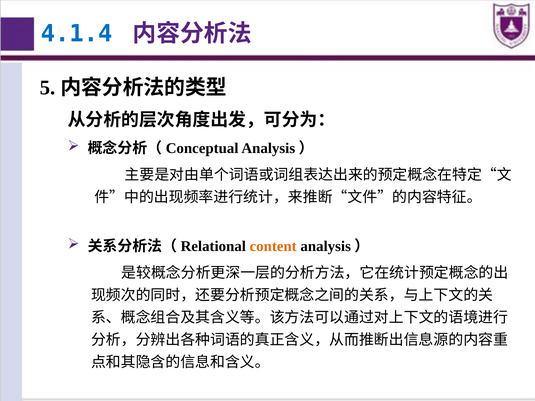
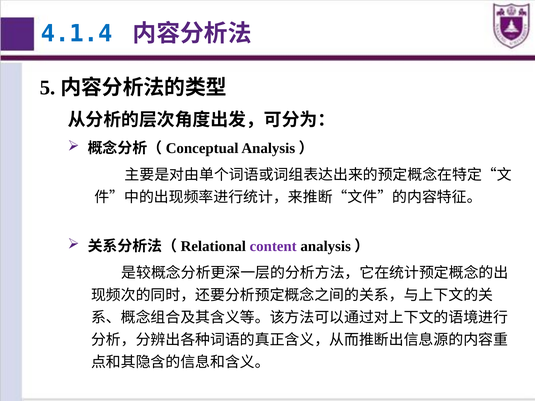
content colour: orange -> purple (273, 246)
